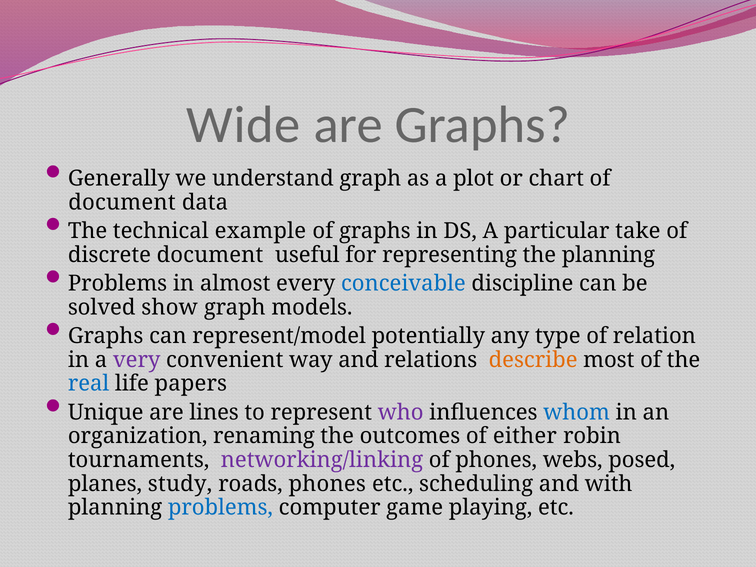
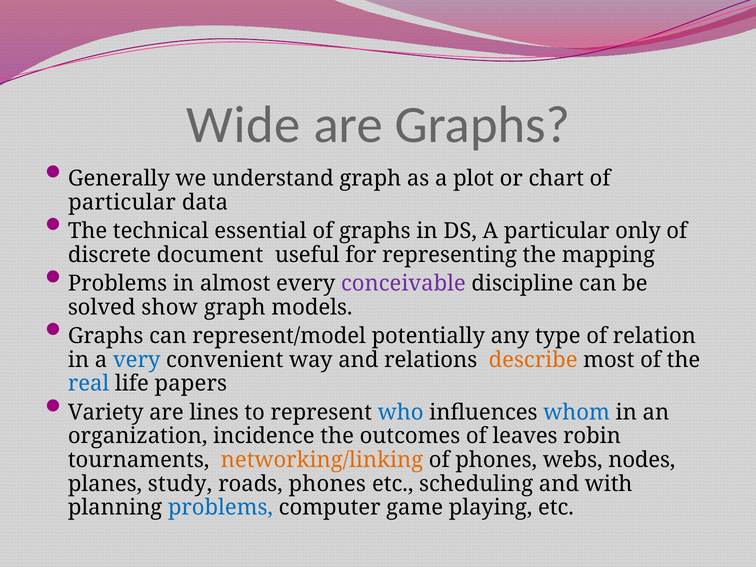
document: document -> particular (122, 202)
example: example -> essential (260, 231)
take: take -> only (638, 231)
the planning: planning -> mapping (608, 255)
conceivable colour: blue -> purple (403, 284)
very colour: purple -> blue (137, 360)
Unique: Unique -> Variety (106, 412)
who colour: purple -> blue (401, 412)
renaming: renaming -> incidence (264, 436)
either: either -> leaves (525, 436)
networking/linking colour: purple -> orange (322, 460)
posed: posed -> nodes (642, 460)
